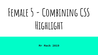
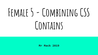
Highlight: Highlight -> Contains (49, 26)
